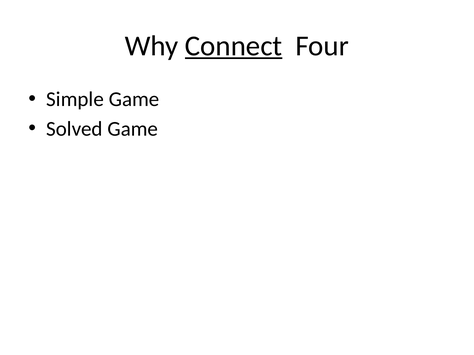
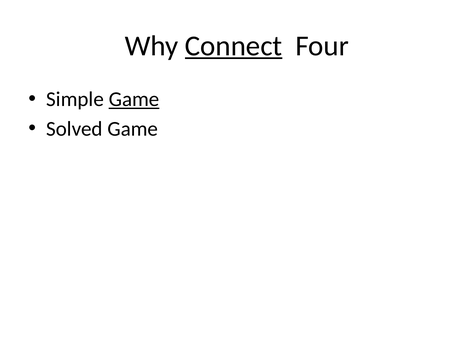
Game underline: none -> present (134, 99)
